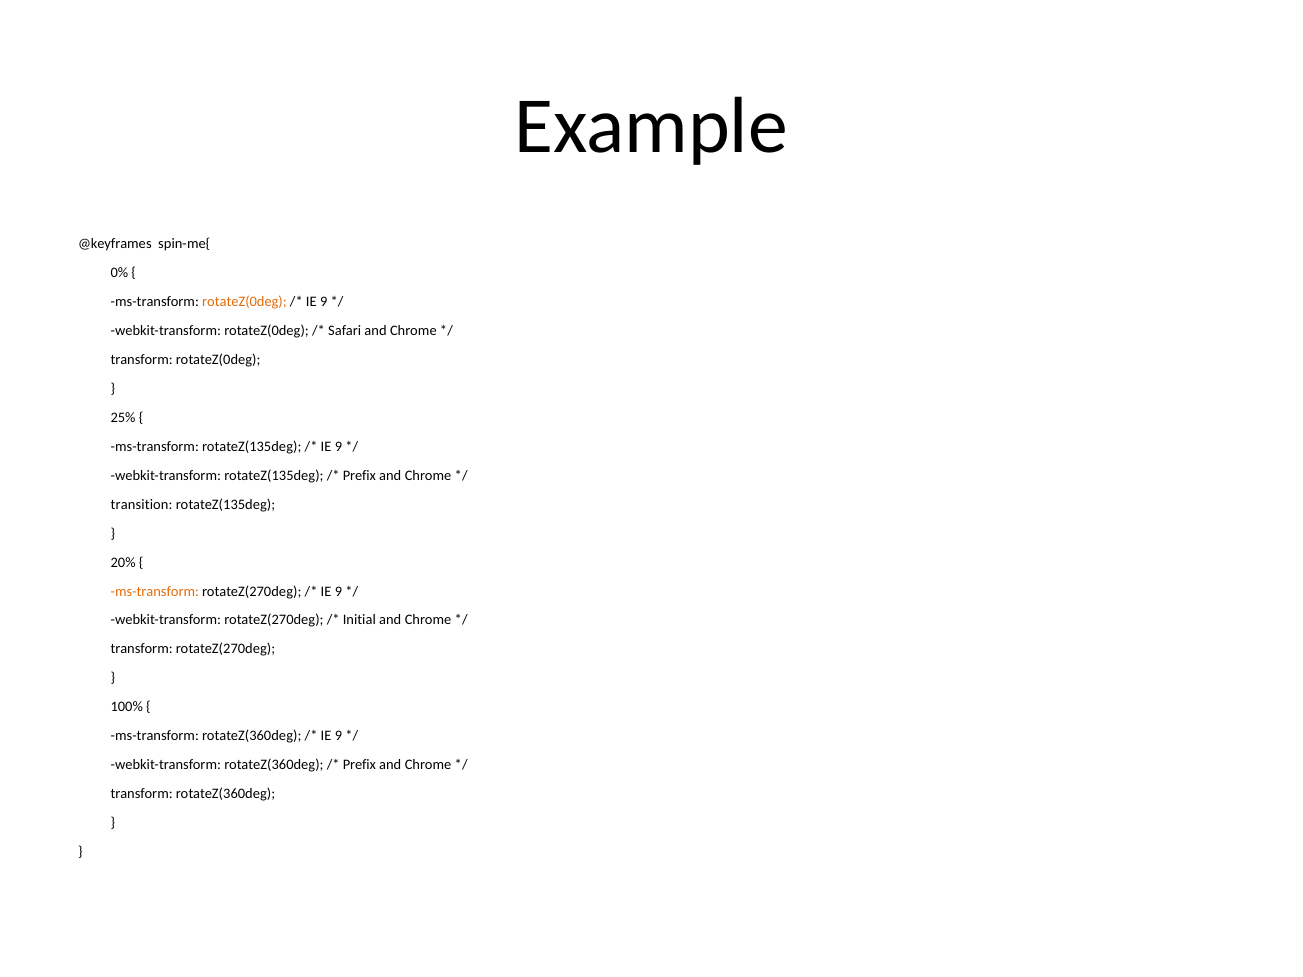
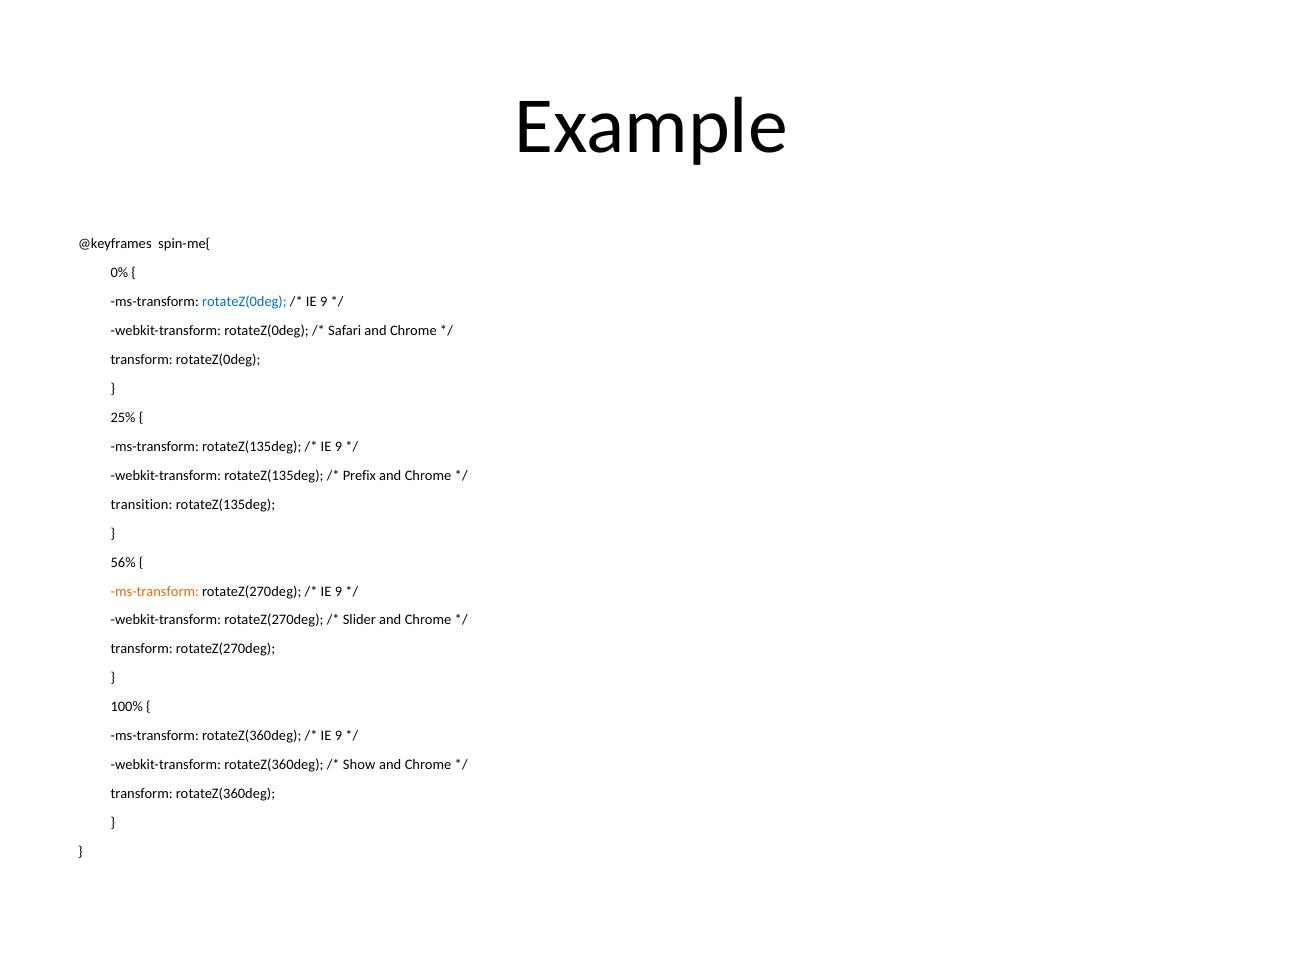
rotateZ(0deg colour: orange -> blue (244, 302)
20%: 20% -> 56% (123, 562)
Initial: Initial -> Slider (359, 620)
Prefix: Prefix -> Show (359, 765)
